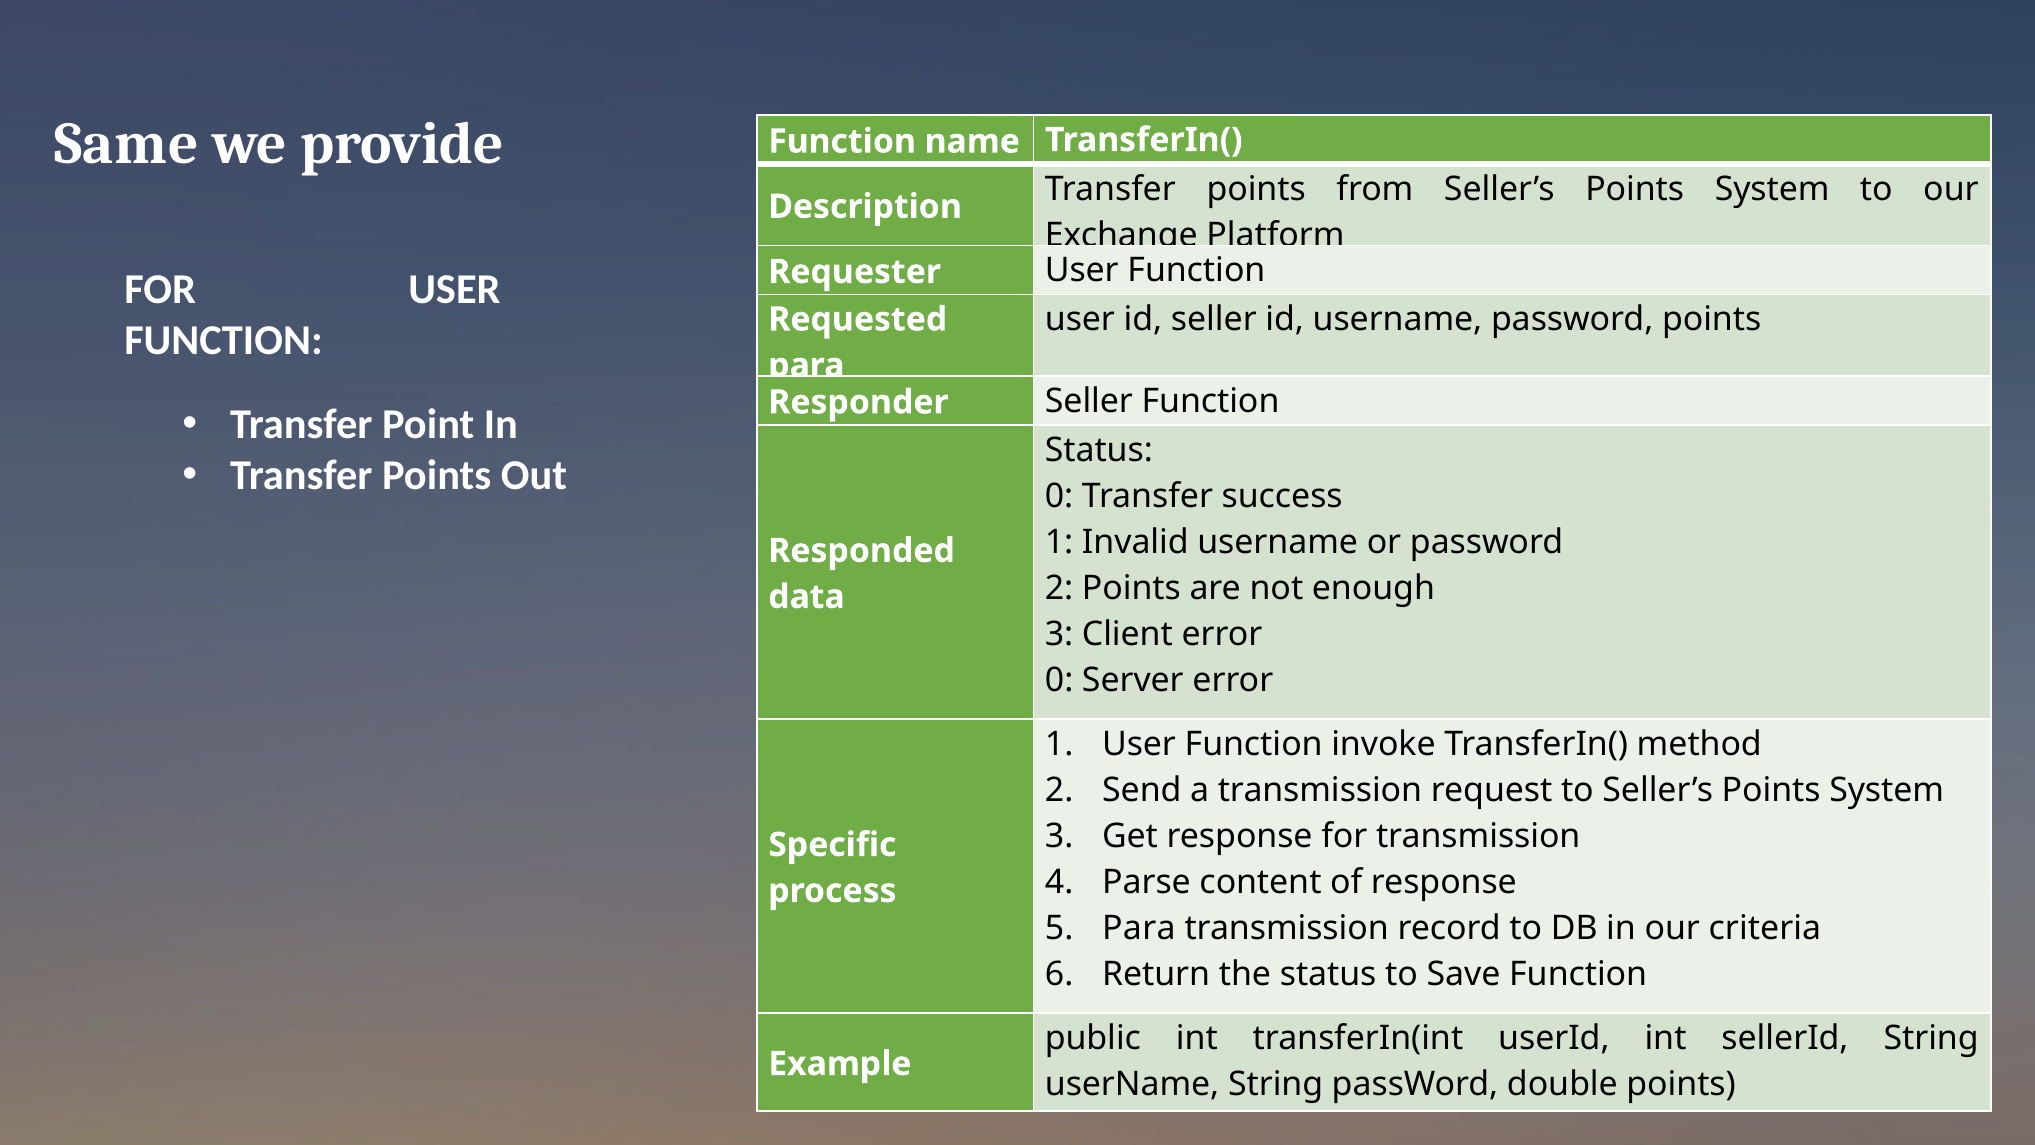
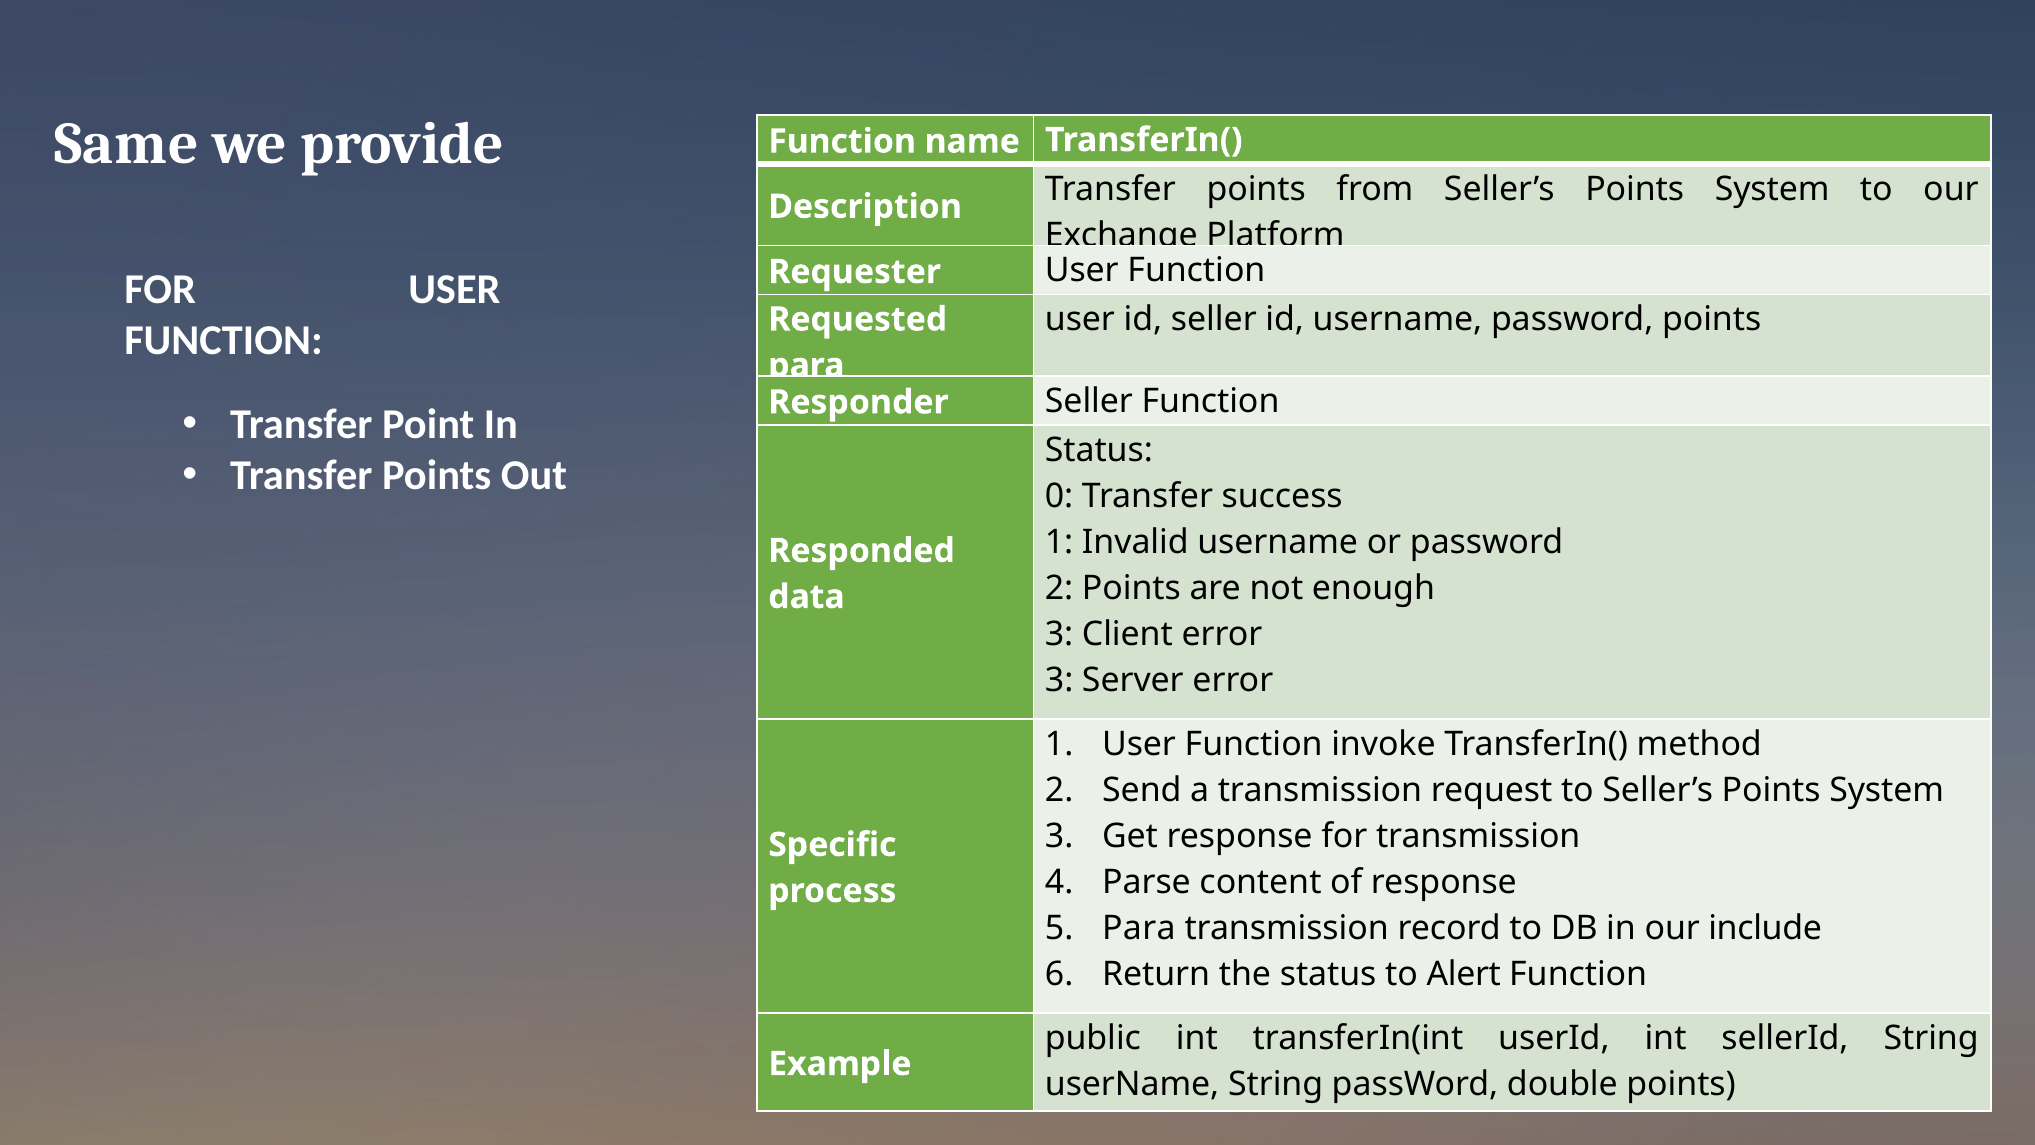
0: 0 -> 3 (1059, 680)
criteria: criteria -> include (1765, 928)
Save: Save -> Alert (1464, 974)
